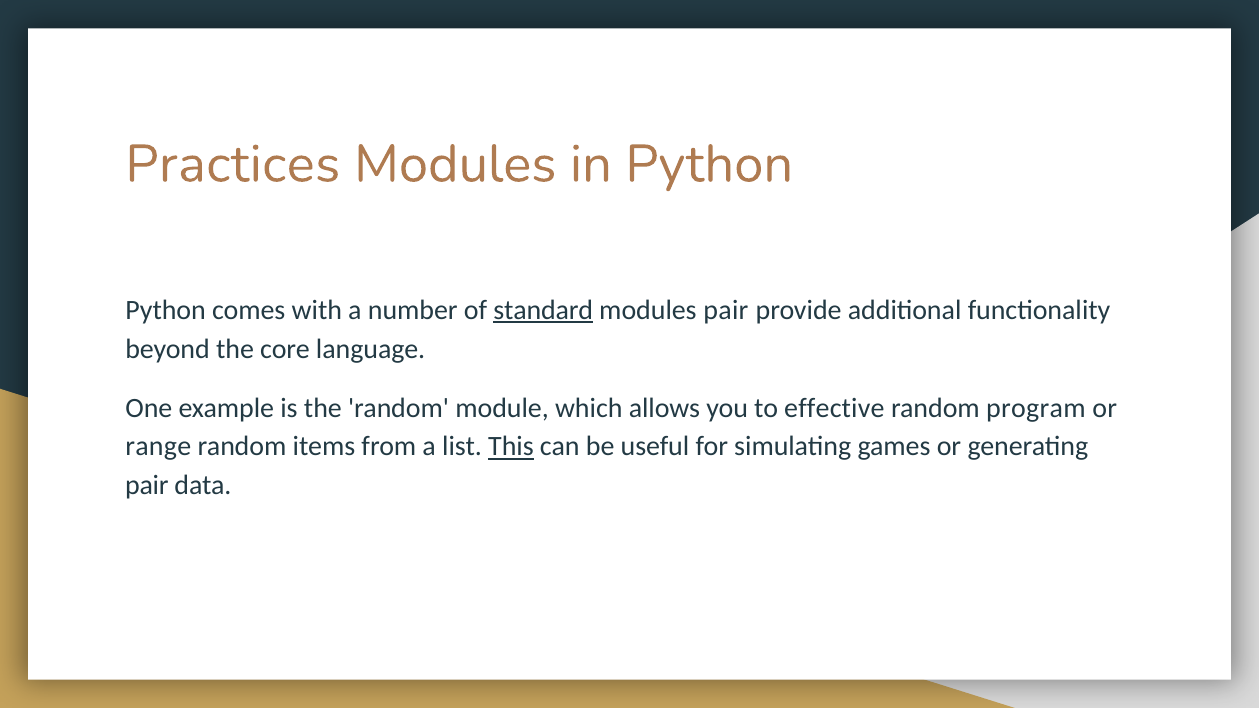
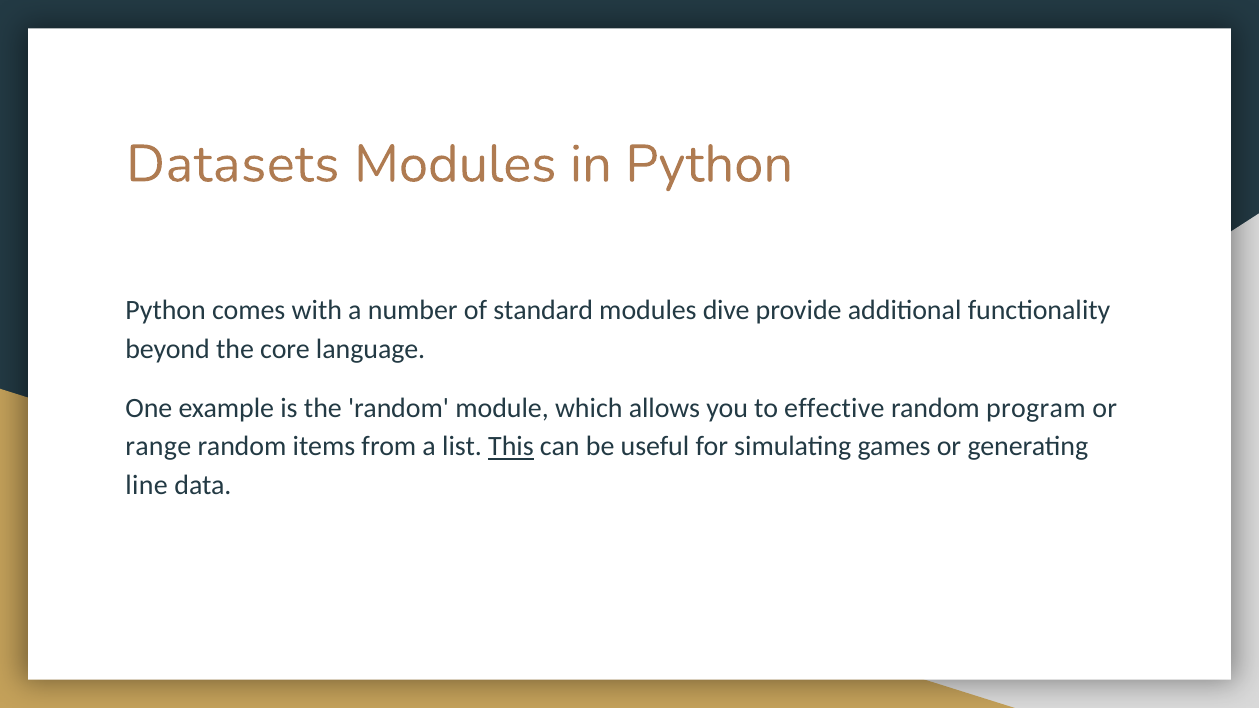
Practices: Practices -> Datasets (233, 164)
standard underline: present -> none (543, 310)
modules pair: pair -> dive (726, 310)
pair: pair -> line (147, 485)
